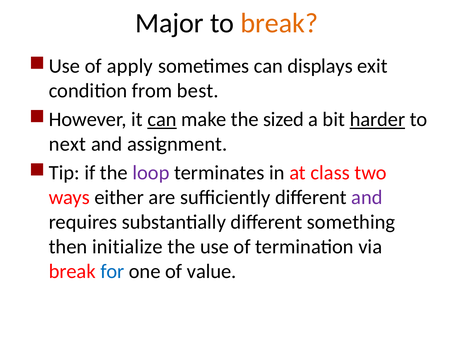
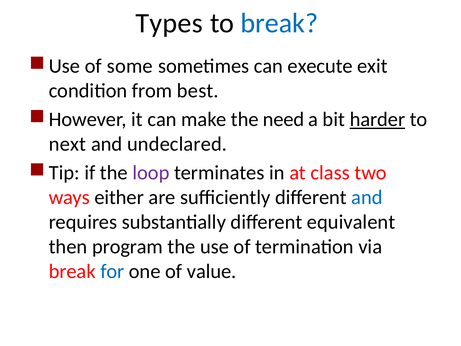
Major: Major -> Types (169, 23)
break colour: orange -> blue (279, 23)
apply: apply -> some (130, 66)
displays: displays -> execute (320, 66)
can underline: present -> none (162, 119)
sized: sized -> need (284, 119)
assignment: assignment -> undeclared (177, 144)
and colour: purple -> blue (367, 197)
something: something -> equivalent (351, 222)
initialize: initialize -> program (128, 246)
